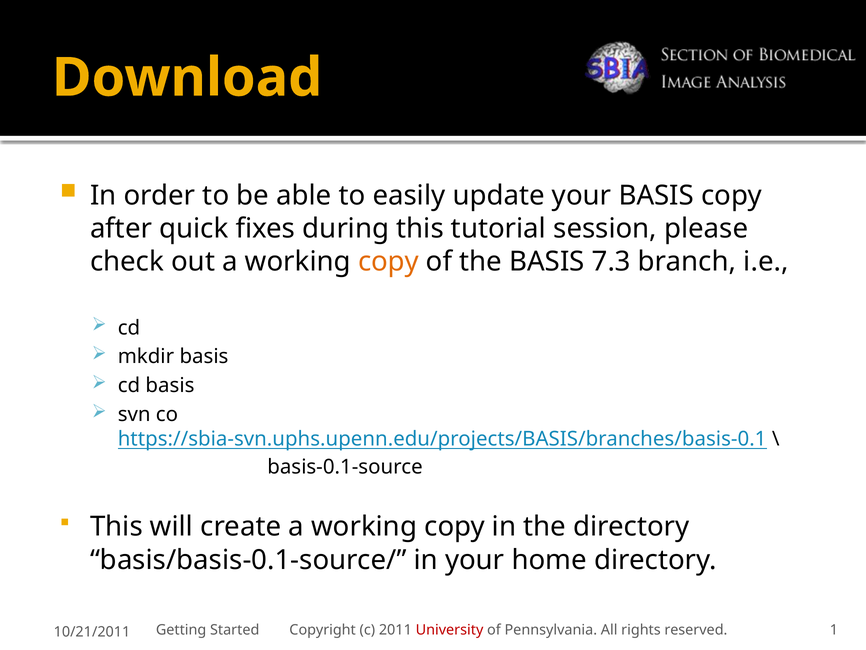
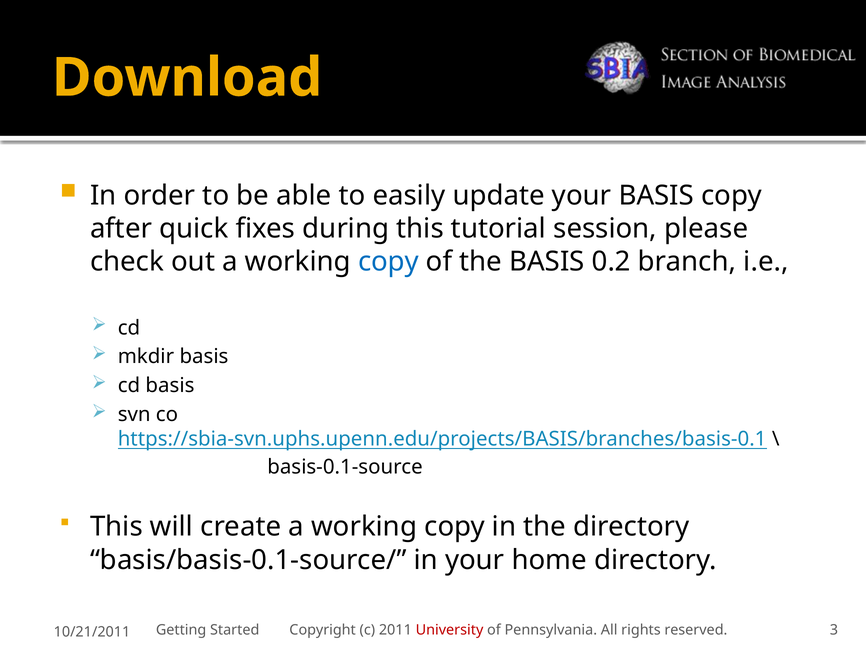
copy colour: orange -> blue (388, 262)
7.3: 7.3 -> 0.2 (611, 262)
1: 1 -> 3 (834, 629)
